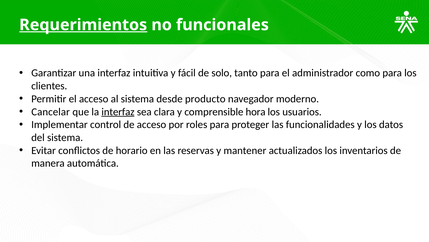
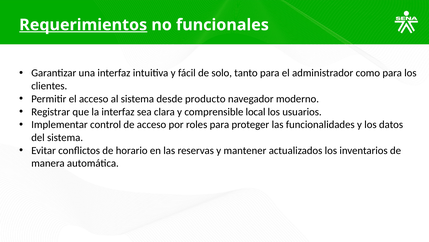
Cancelar: Cancelar -> Registrar (51, 111)
interfaz underline: present -> none (118, 111)
hora: hora -> local (256, 111)
